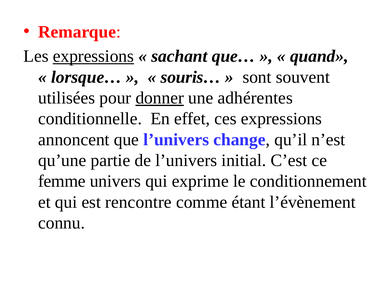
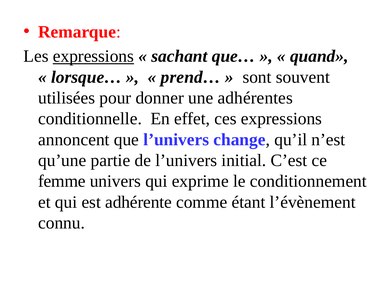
souris…: souris… -> prend… (191, 77)
donner underline: present -> none (160, 98)
rencontre: rencontre -> adhérente (139, 202)
